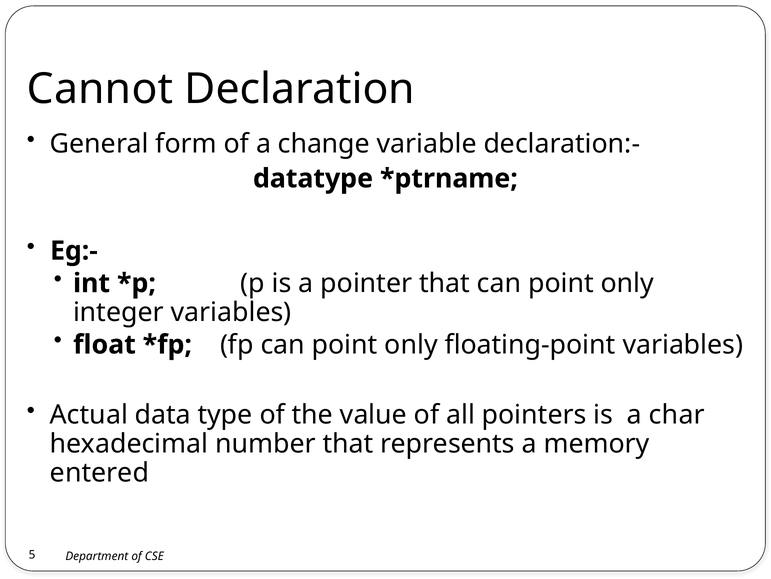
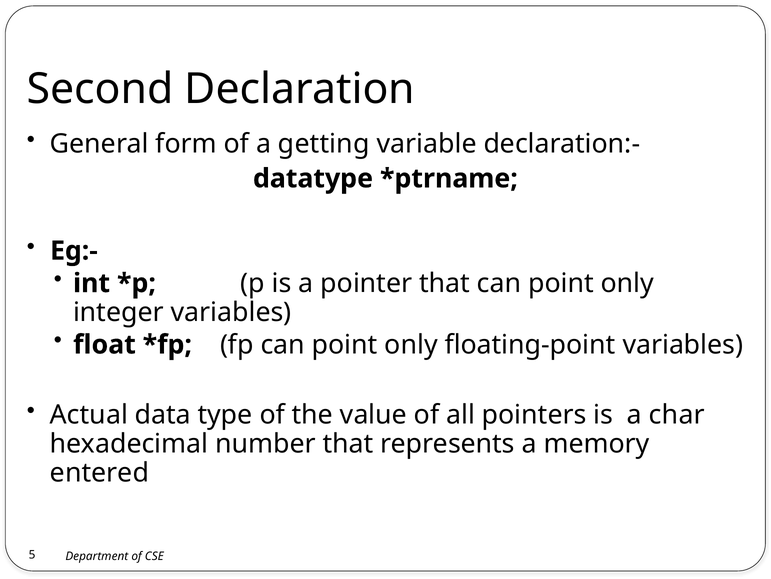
Cannot: Cannot -> Second (100, 89)
change: change -> getting (324, 144)
